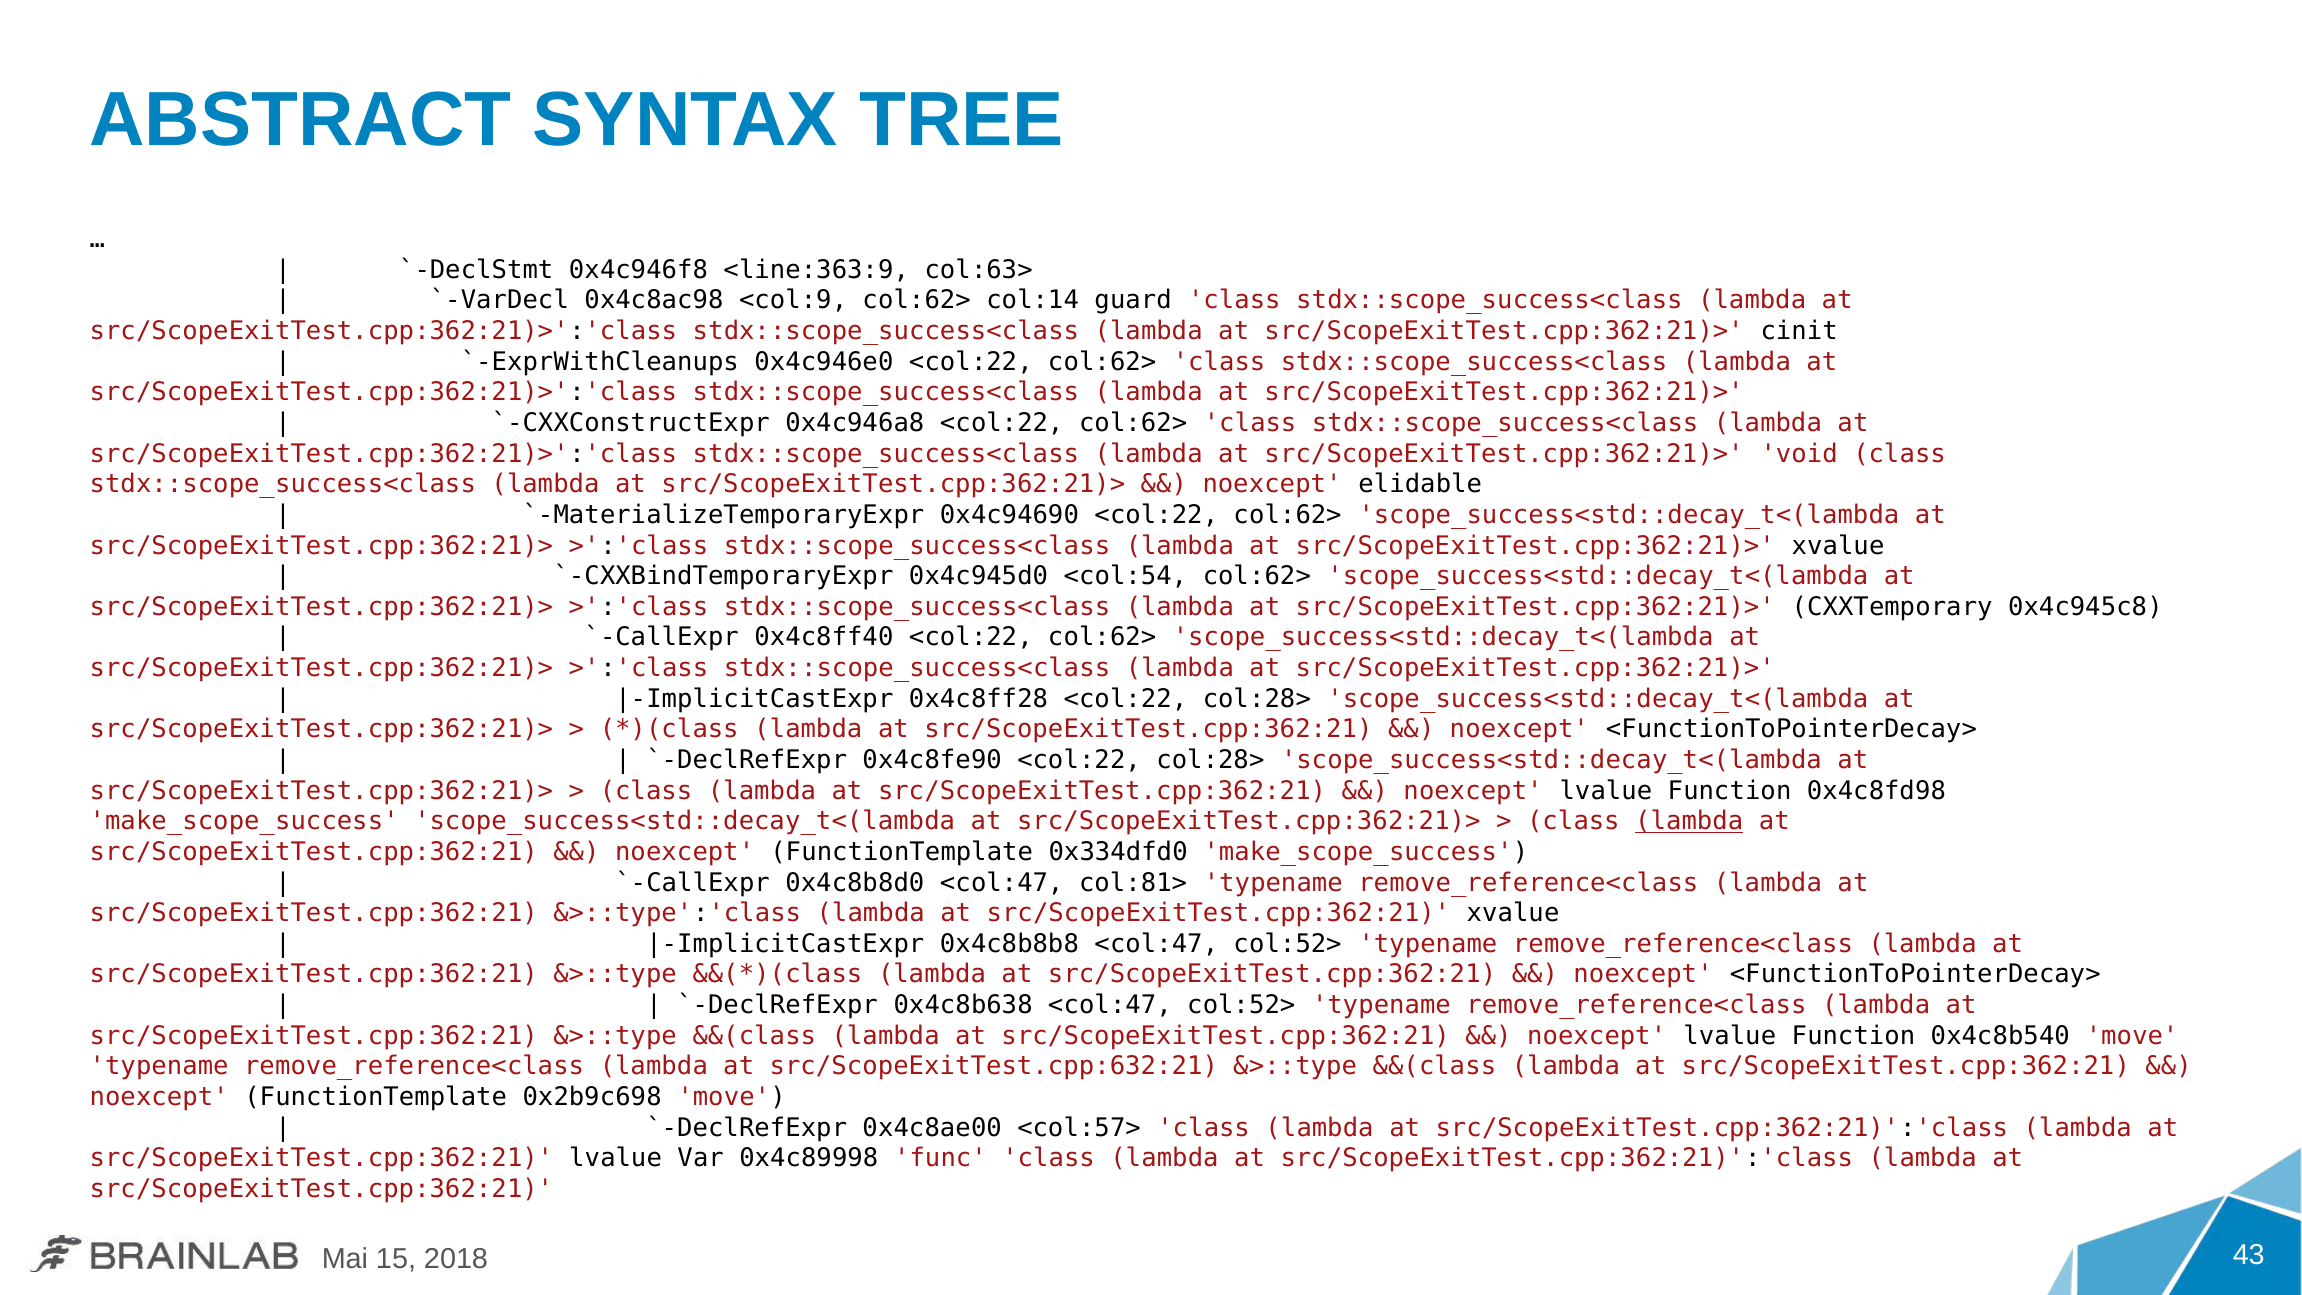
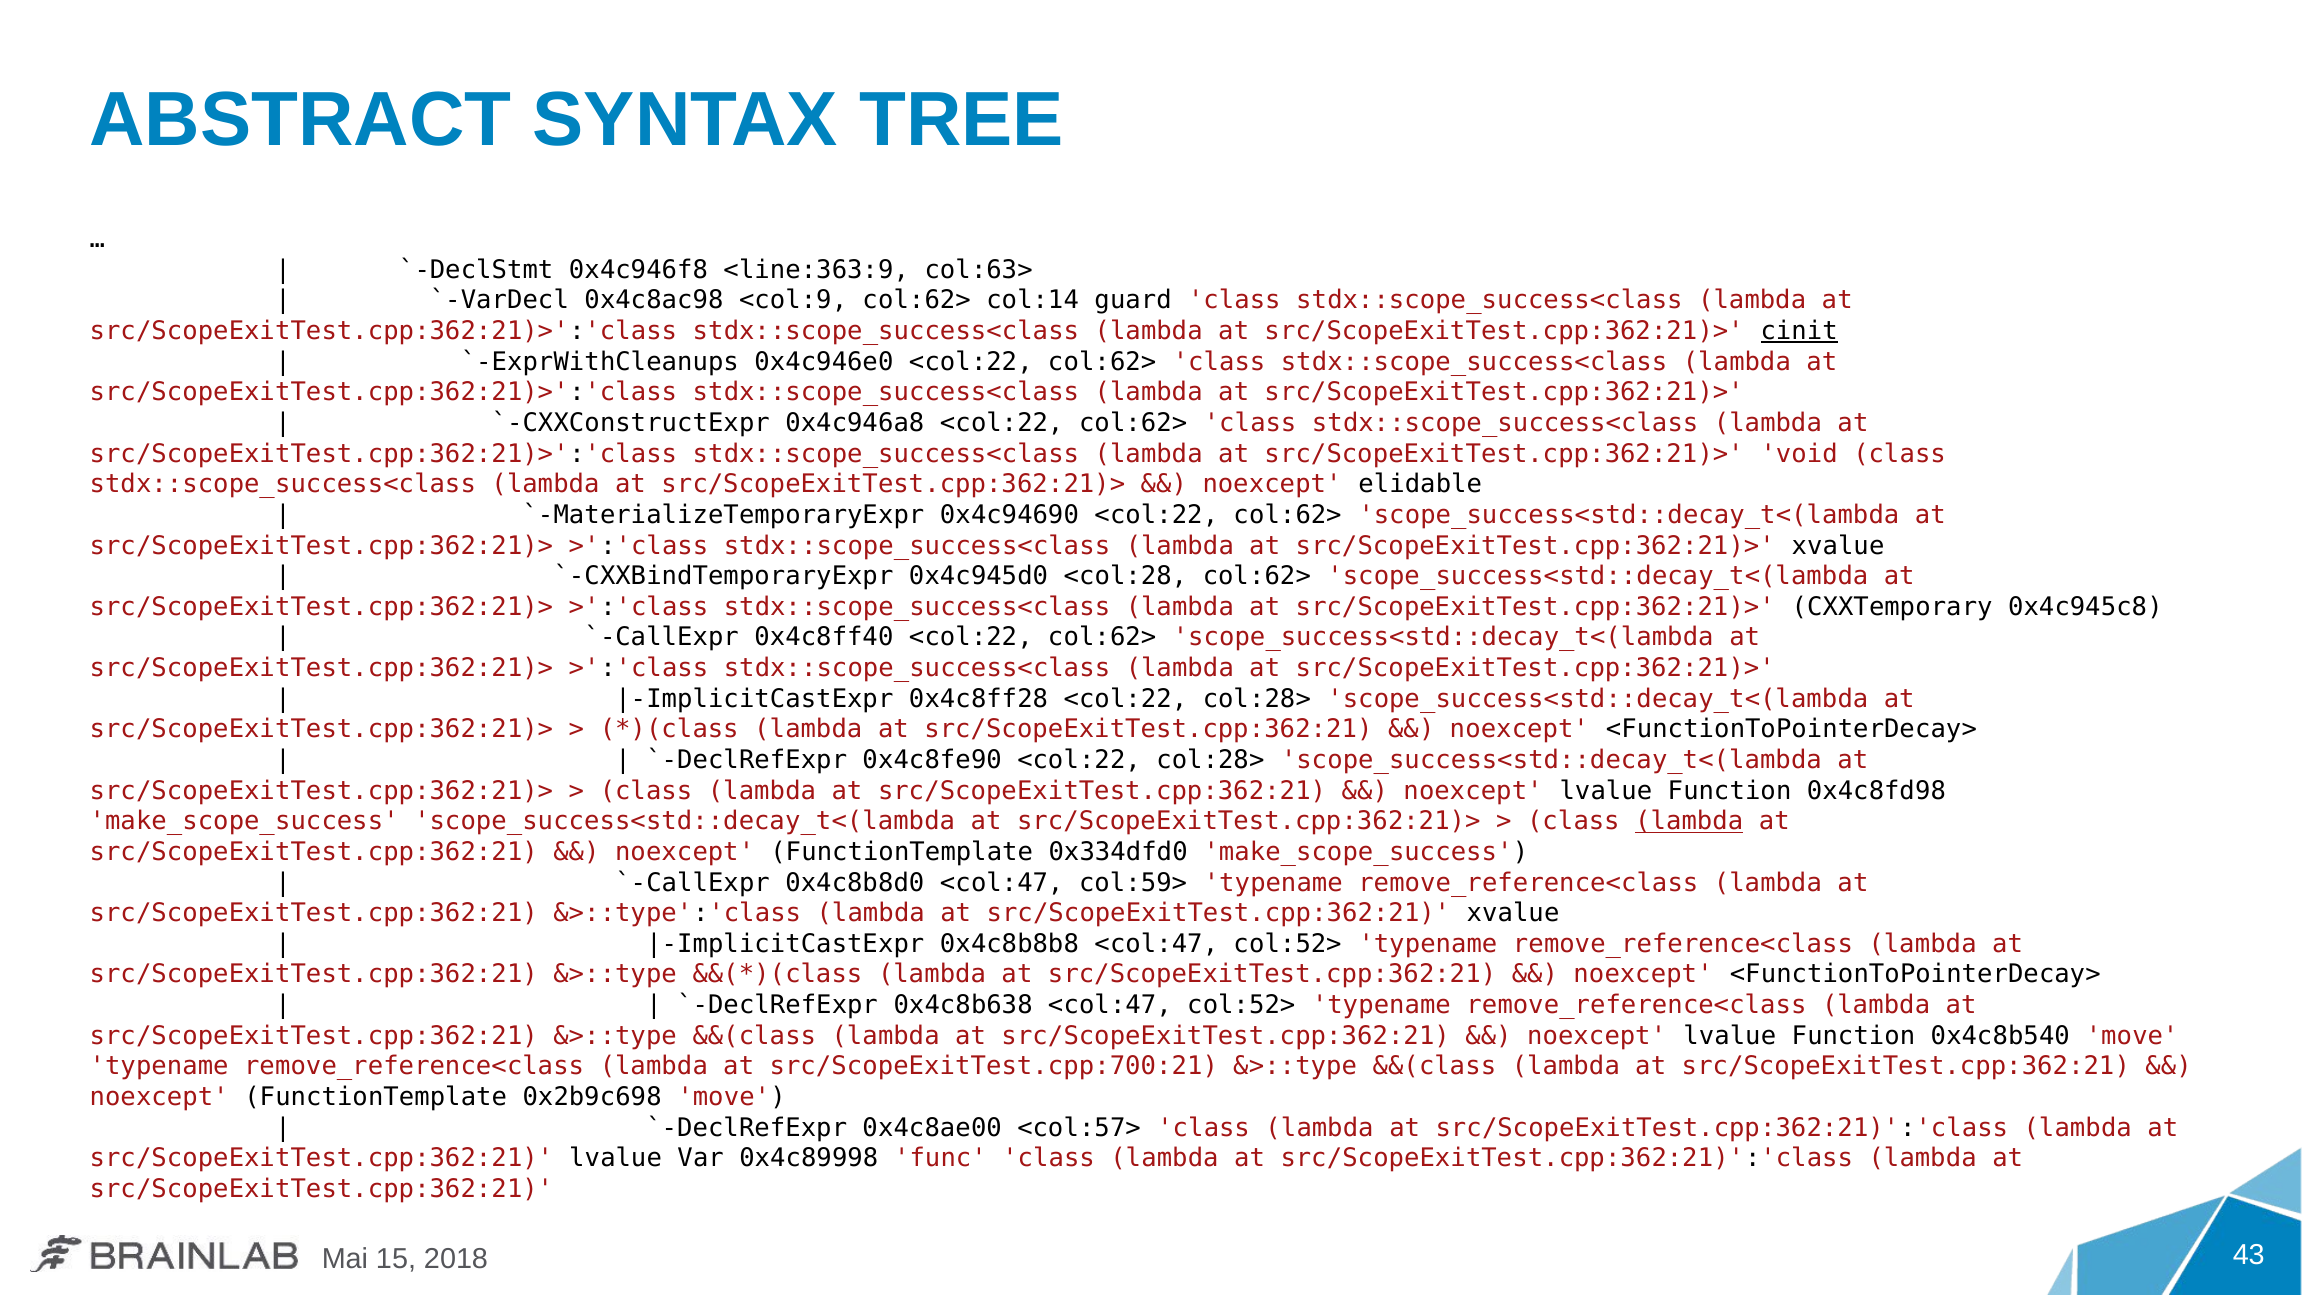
cinit underline: none -> present (1799, 331)
<col:54: <col:54 -> <col:28 (1125, 576)
col:81>: col:81> -> col:59> (1133, 883)
src/ScopeExitTest.cpp:632:21: src/ScopeExitTest.cpp:632:21 -> src/ScopeExitTest.cpp:700:21 (994, 1066)
